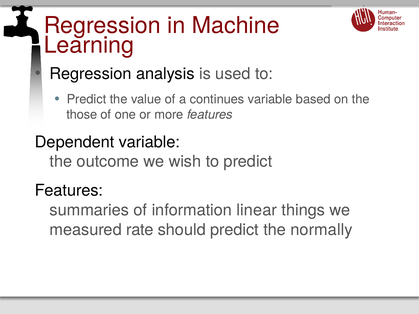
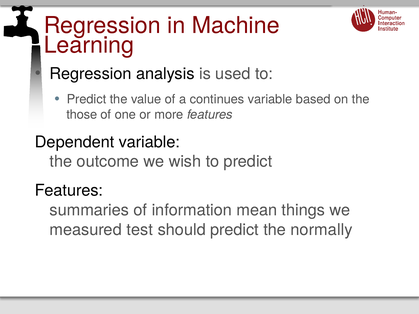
linear: linear -> mean (257, 210)
rate: rate -> test (140, 230)
